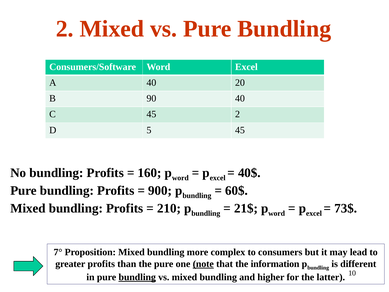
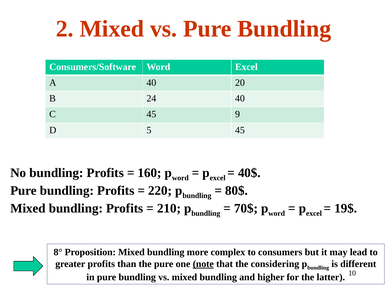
90: 90 -> 24 (151, 98)
45 2: 2 -> 9 (238, 114)
900: 900 -> 220 (160, 190)
60$: 60$ -> 80$ (237, 190)
21$: 21$ -> 70$ (246, 208)
73$: 73$ -> 19$ (346, 208)
7°: 7° -> 8° (58, 252)
information: information -> considering (275, 264)
bundling underline: present -> none (137, 277)
